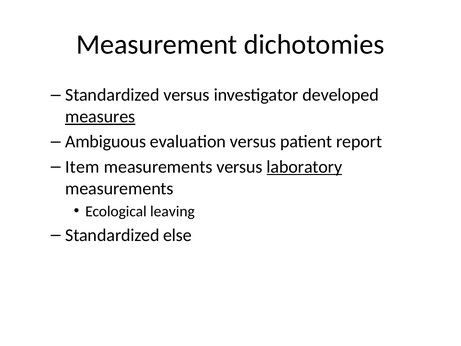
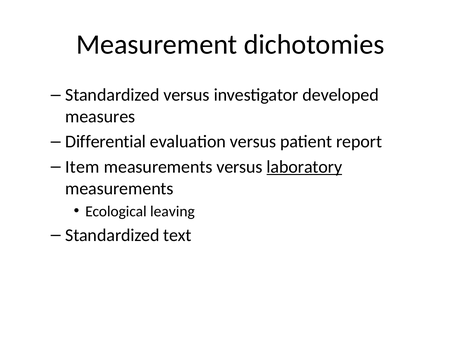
measures underline: present -> none (100, 117)
Ambiguous: Ambiguous -> Differential (106, 142)
else: else -> text (177, 235)
